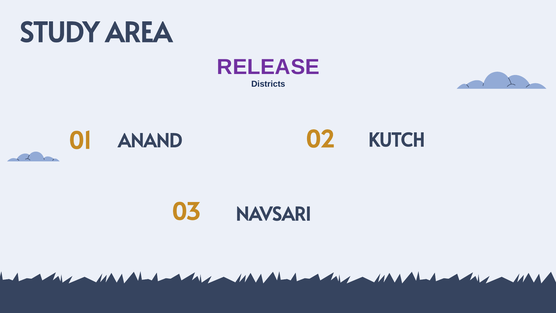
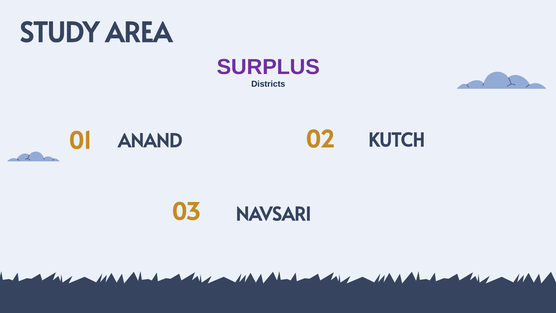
RELEASE: RELEASE -> SURPLUS (268, 67)
